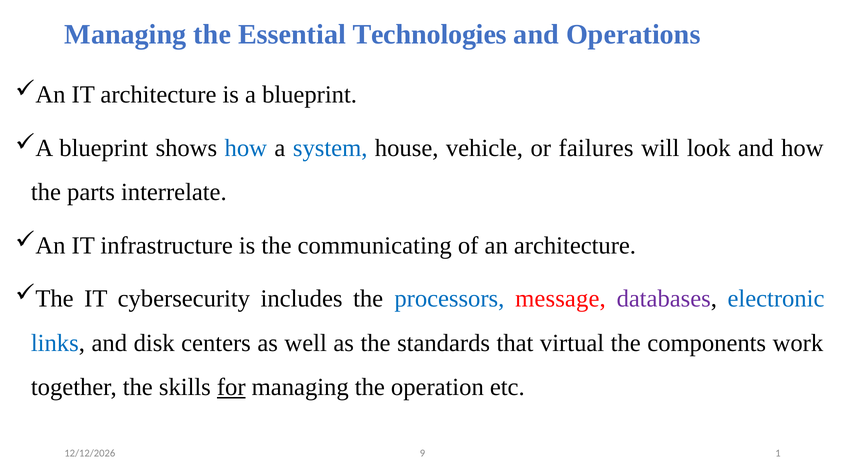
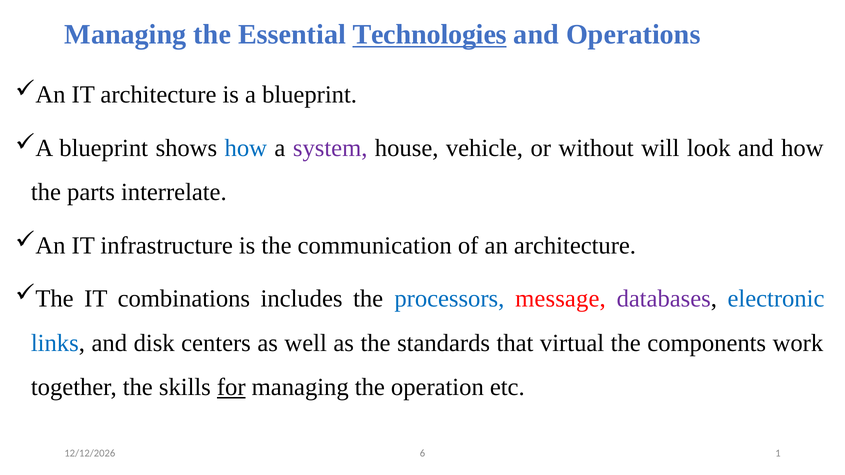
Technologies underline: none -> present (430, 35)
system colour: blue -> purple (330, 148)
failures: failures -> without (596, 148)
communicating: communicating -> communication (375, 246)
cybersecurity: cybersecurity -> combinations (184, 299)
9: 9 -> 6 (423, 454)
